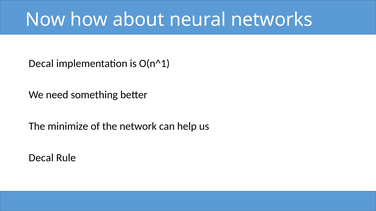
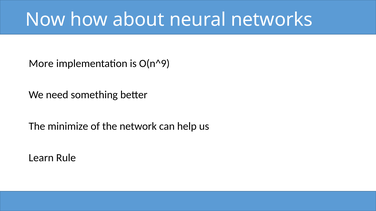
Decal: Decal -> More (41, 64)
O(n^1: O(n^1 -> O(n^9 (154, 64)
Decal: Decal -> Learn (41, 158)
